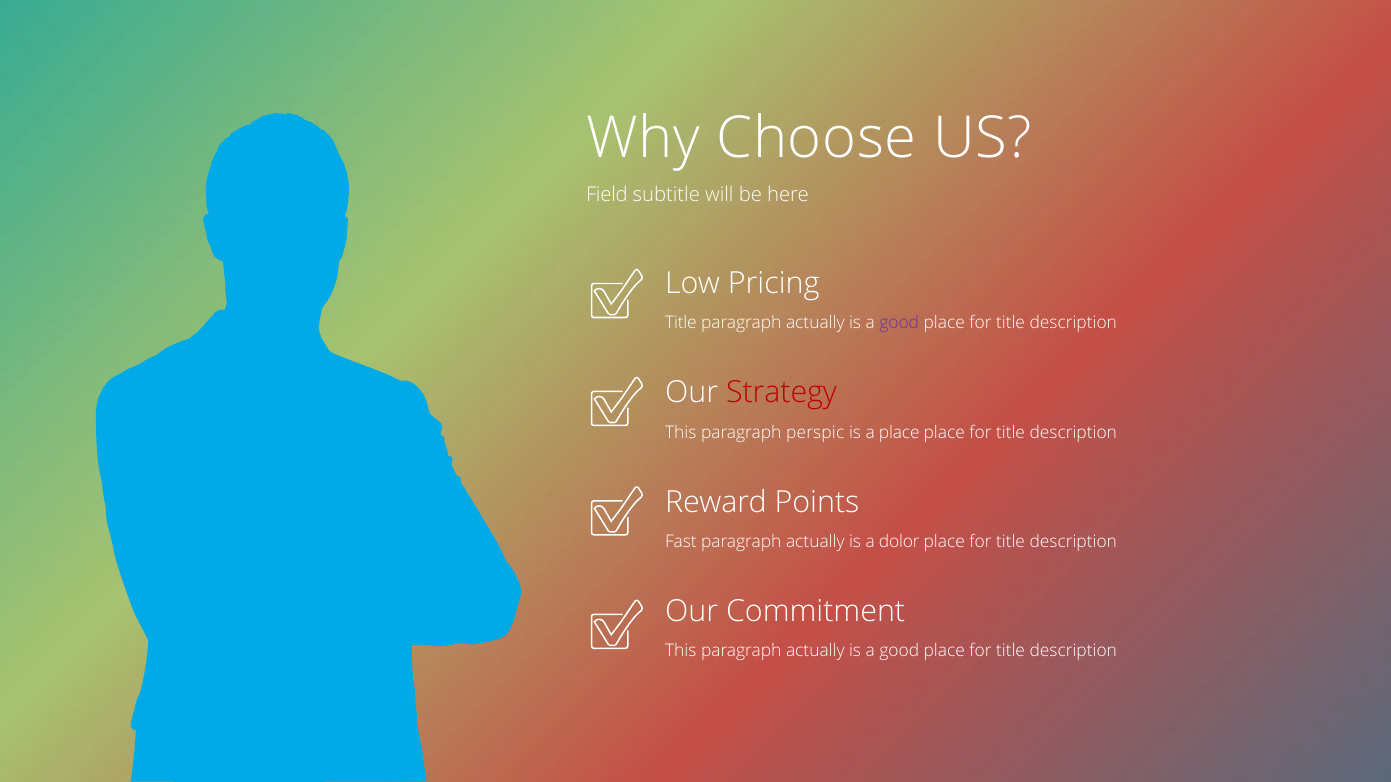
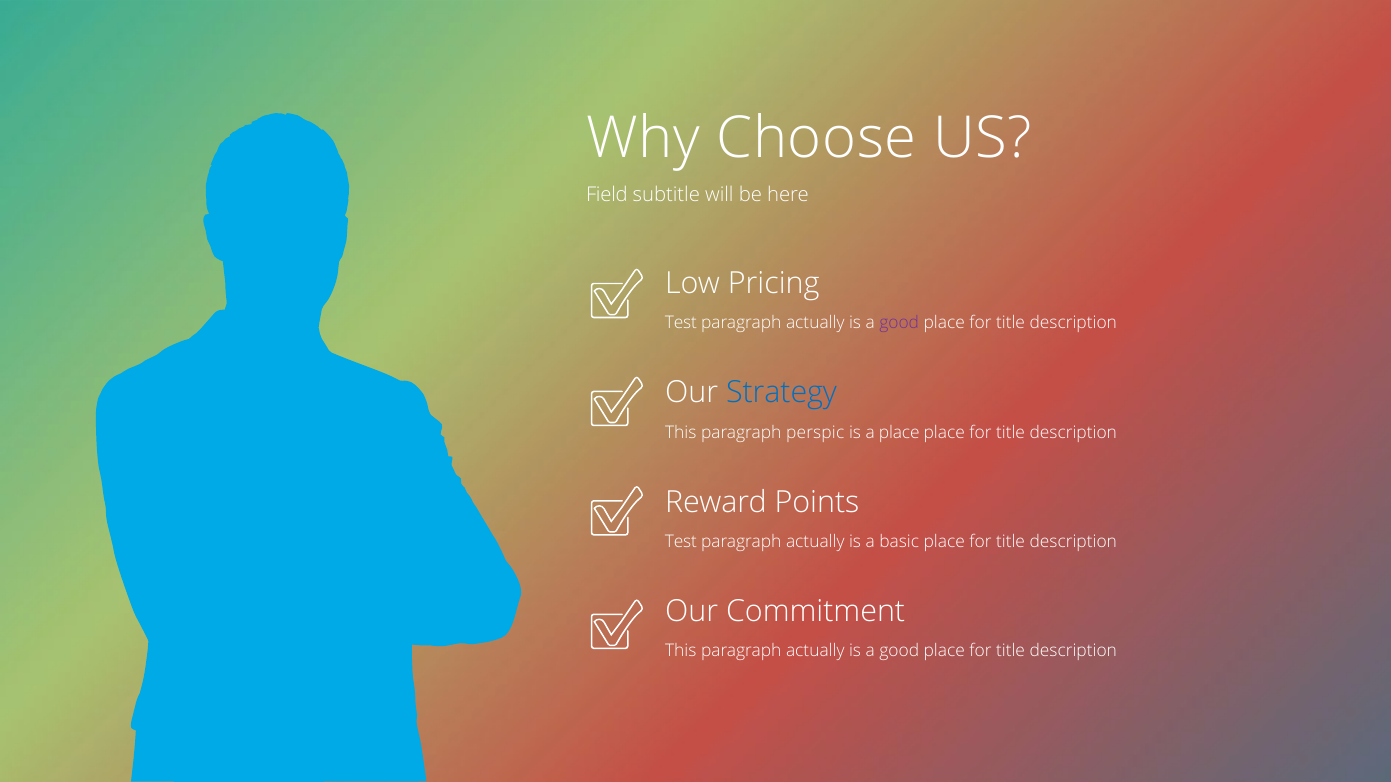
Title: Title -> Test (681, 323)
Strategy colour: red -> blue (781, 393)
Fast: Fast -> Test (681, 542)
dolor: dolor -> basic (899, 542)
